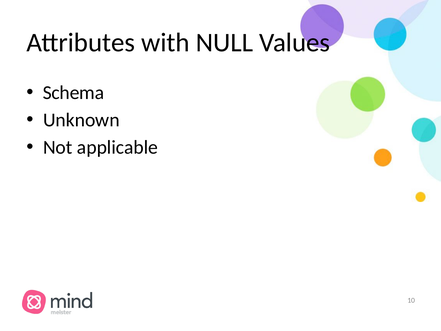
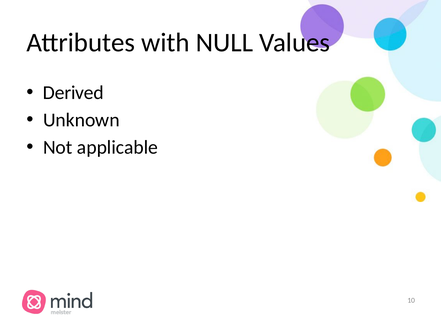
Schema: Schema -> Derived (73, 93)
